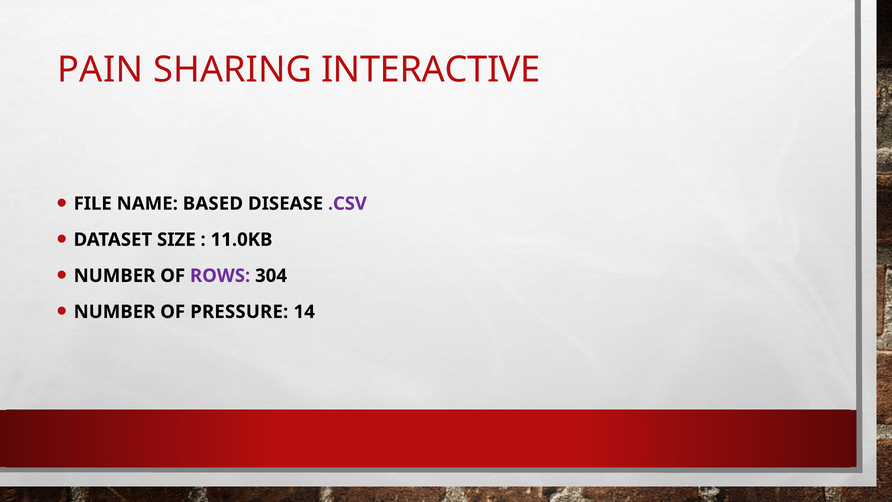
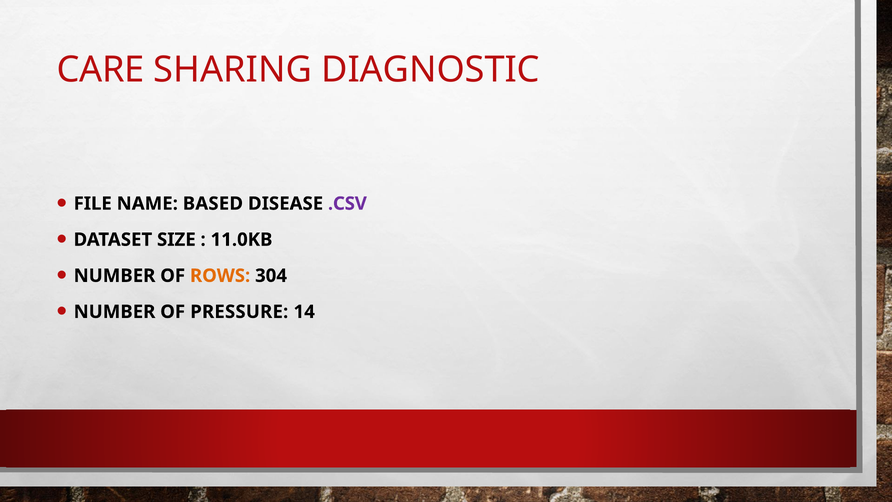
PAIN: PAIN -> CARE (101, 70)
INTERACTIVE: INTERACTIVE -> DIAGNOSTIC (431, 70)
ROWS colour: purple -> orange (220, 276)
